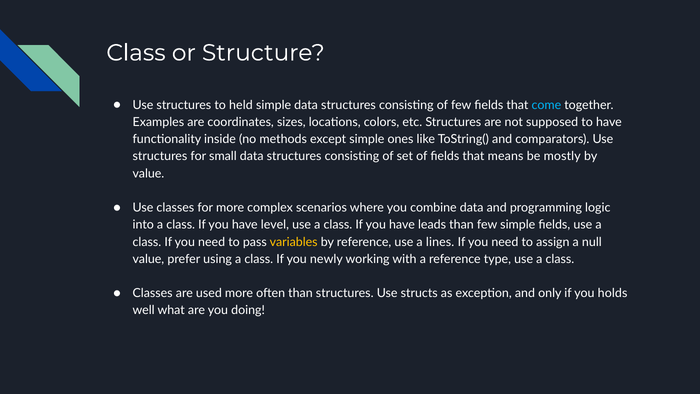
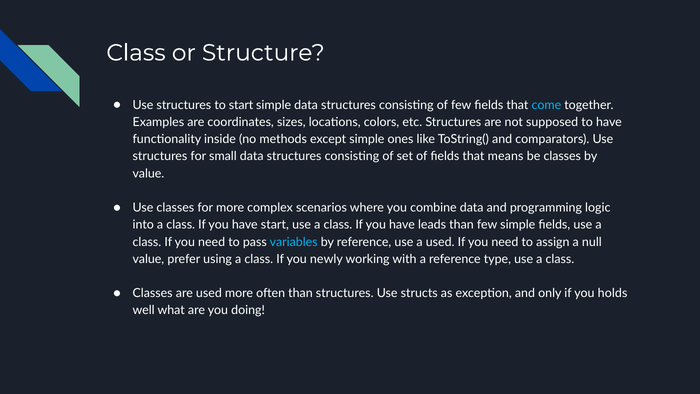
to held: held -> start (241, 105)
be mostly: mostly -> classes (562, 156)
have level: level -> start (275, 225)
variables colour: yellow -> light blue (294, 242)
a lines: lines -> used (440, 242)
